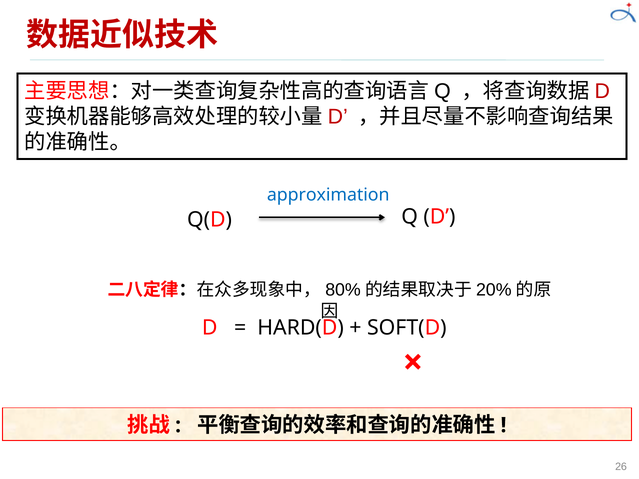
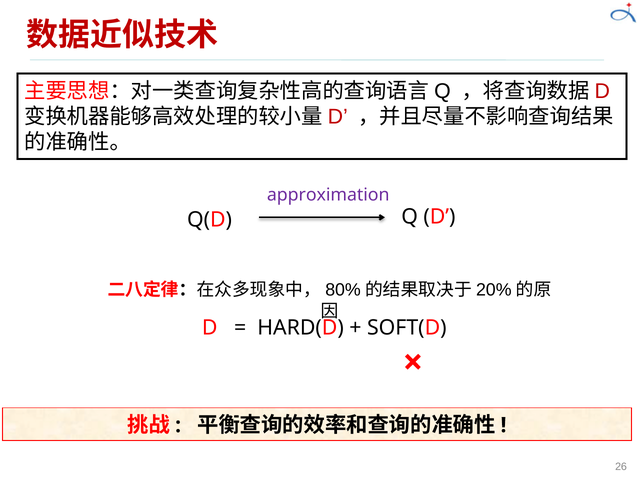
approximation colour: blue -> purple (328, 195)
